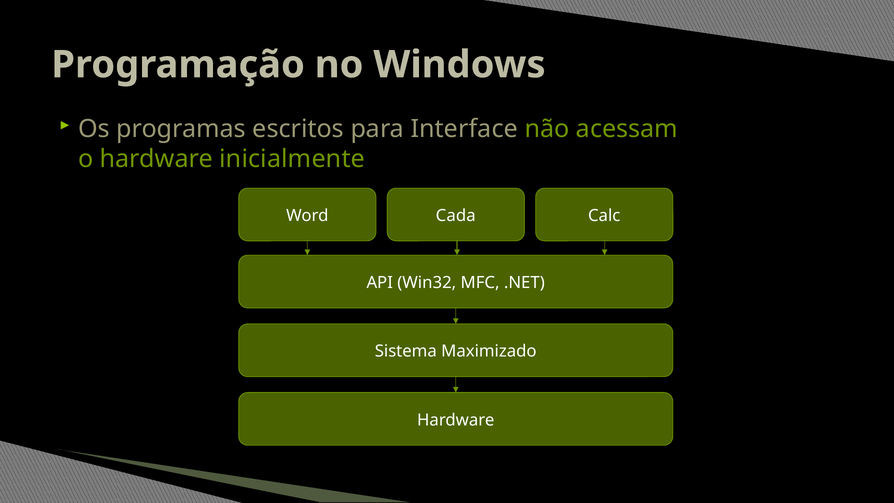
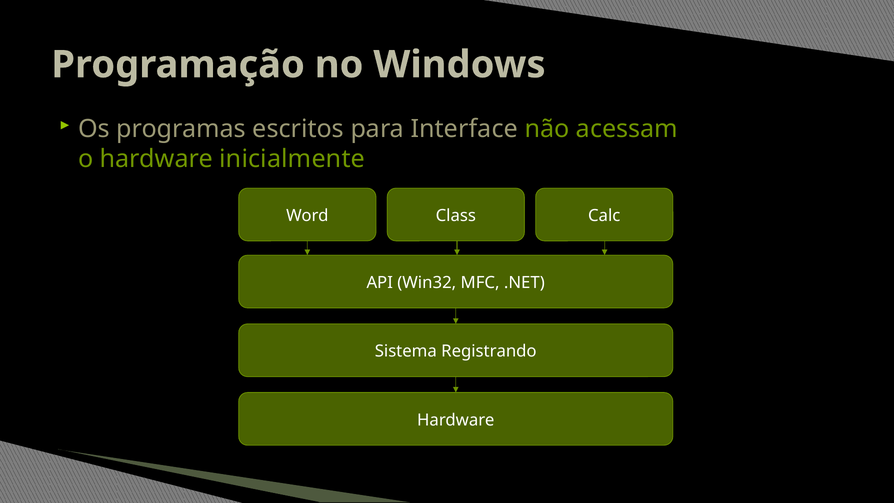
Cada: Cada -> Class (456, 216)
Maximizado: Maximizado -> Registrando (489, 351)
